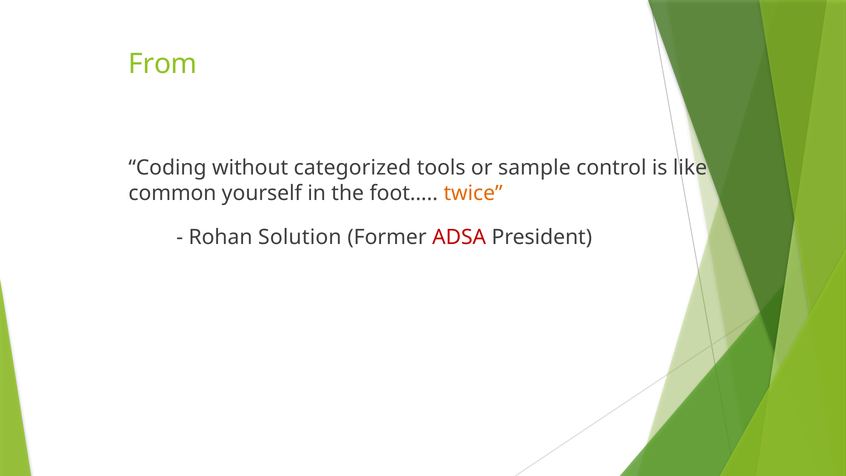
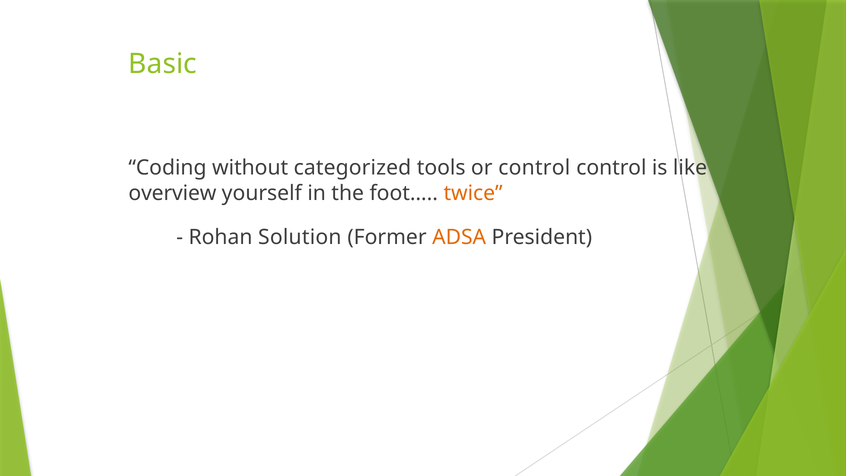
From: From -> Basic (163, 64)
or sample: sample -> control (534, 168)
common: common -> overview (172, 193)
ADSA colour: red -> orange (459, 237)
